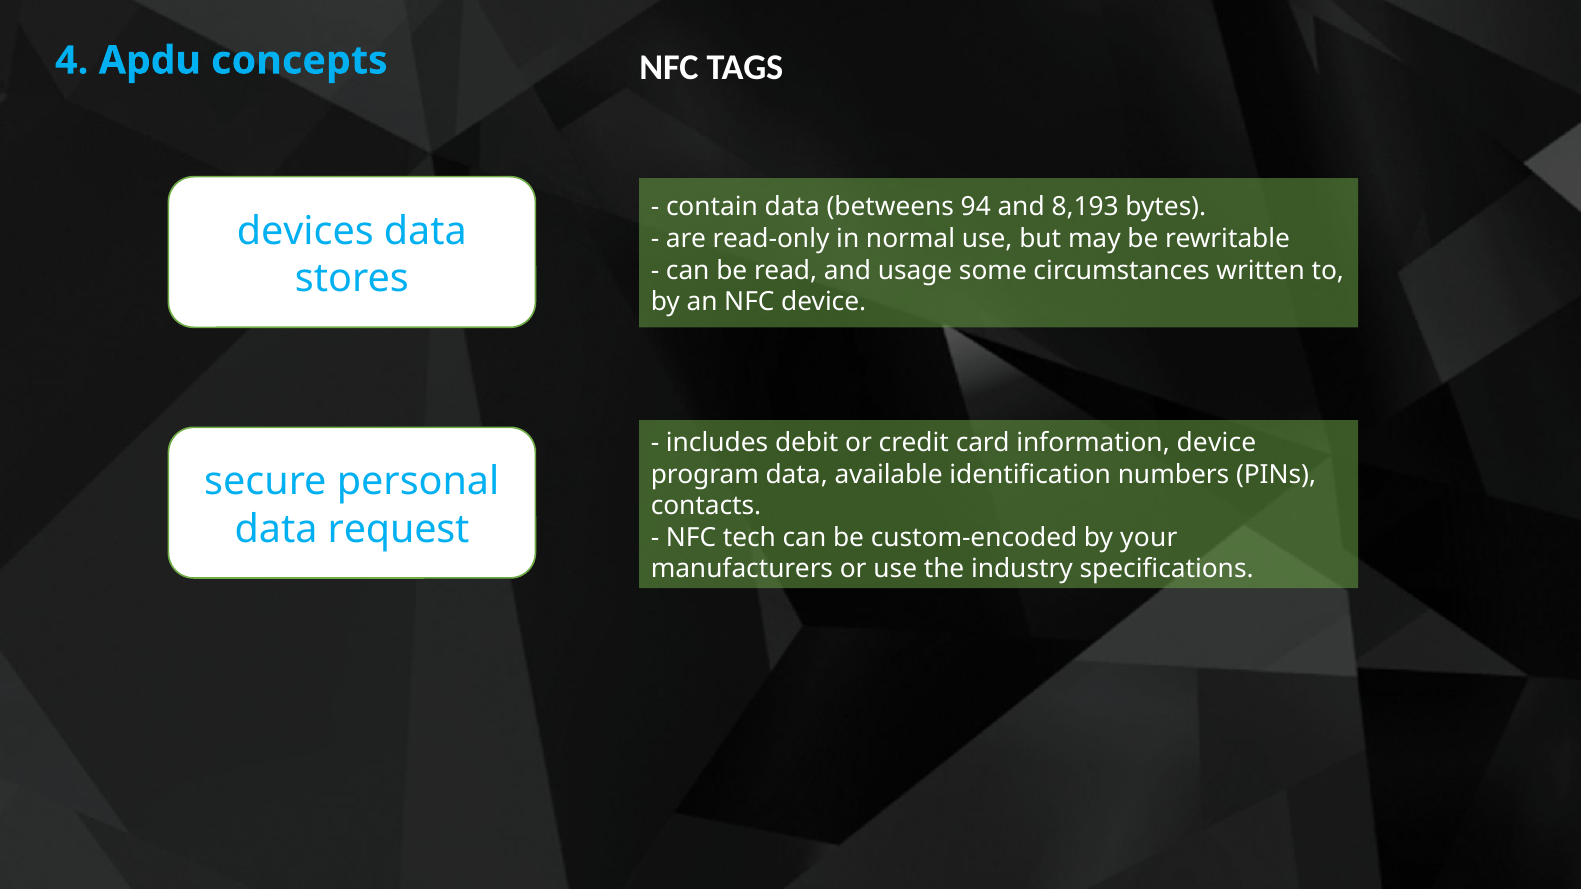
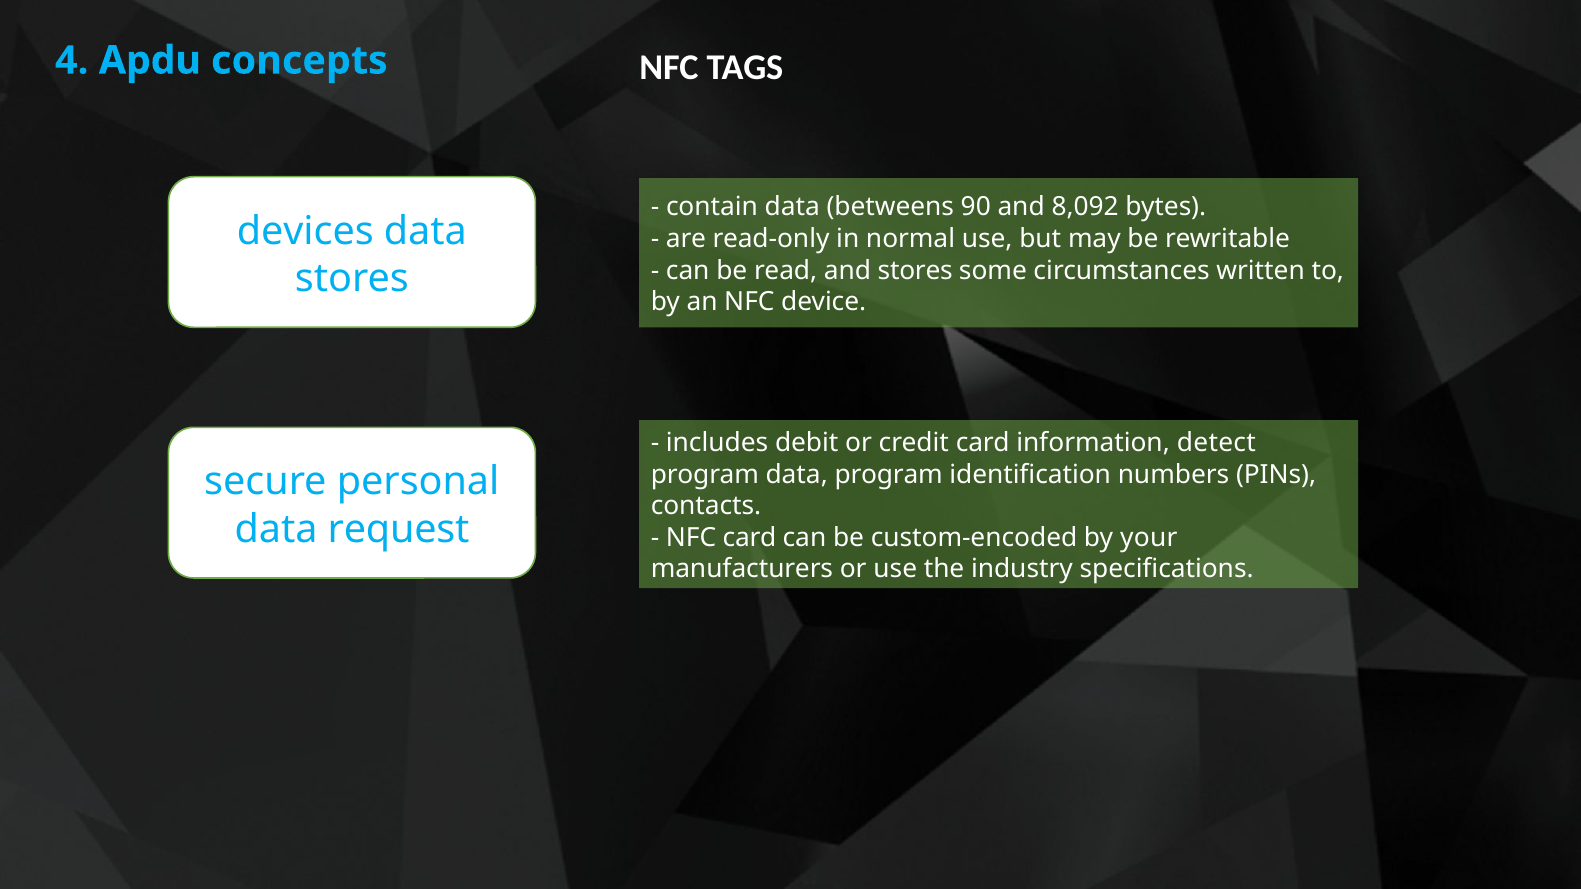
94: 94 -> 90 (976, 207)
8,193: 8,193 -> 8,092 (1085, 207)
and usage: usage -> stores (915, 270)
information device: device -> detect (1216, 443)
data available: available -> program (889, 475)
NFC tech: tech -> card (750, 538)
